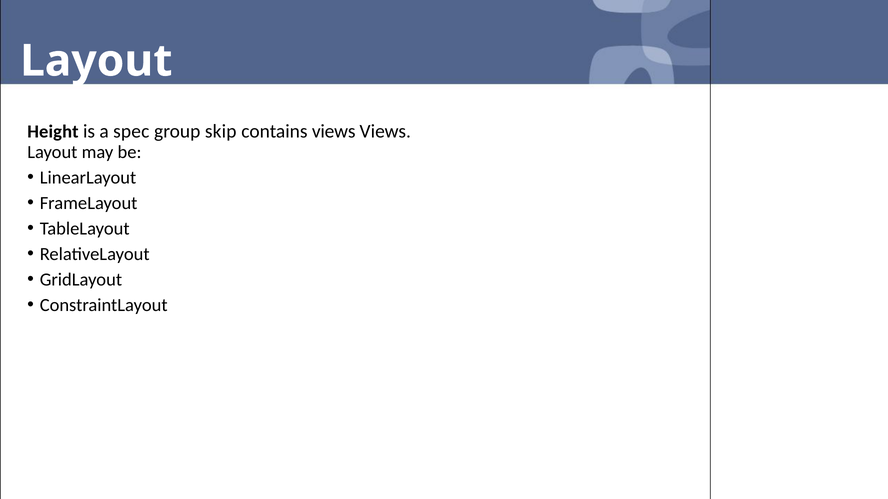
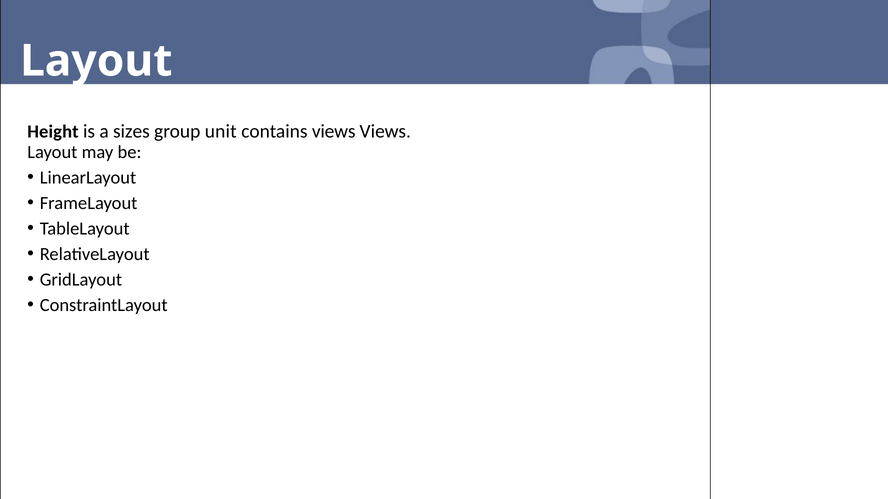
spec: spec -> sizes (131, 132)
skip: skip -> unit (221, 132)
